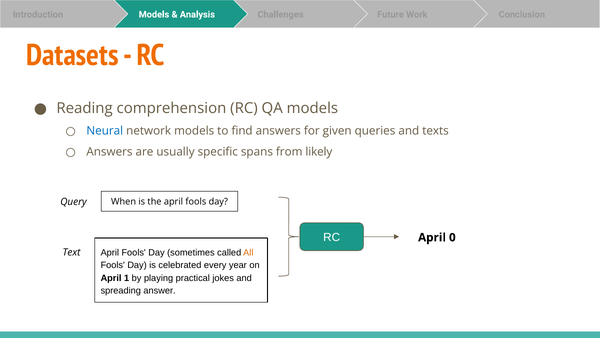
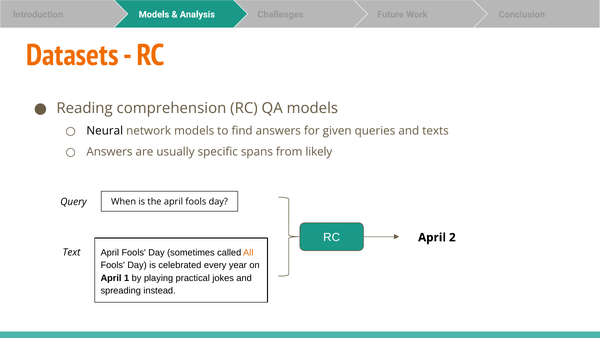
Neural colour: blue -> black (105, 131)
0: 0 -> 2 (452, 237)
answer: answer -> instead (160, 290)
